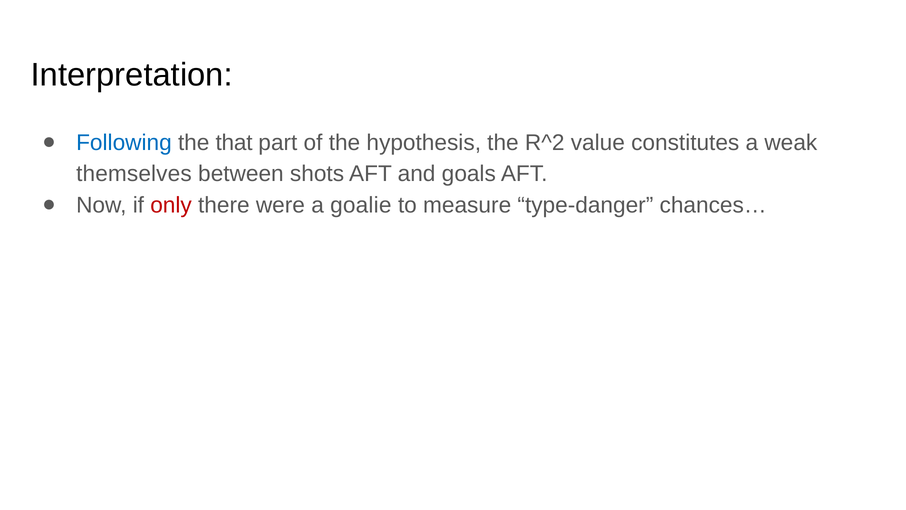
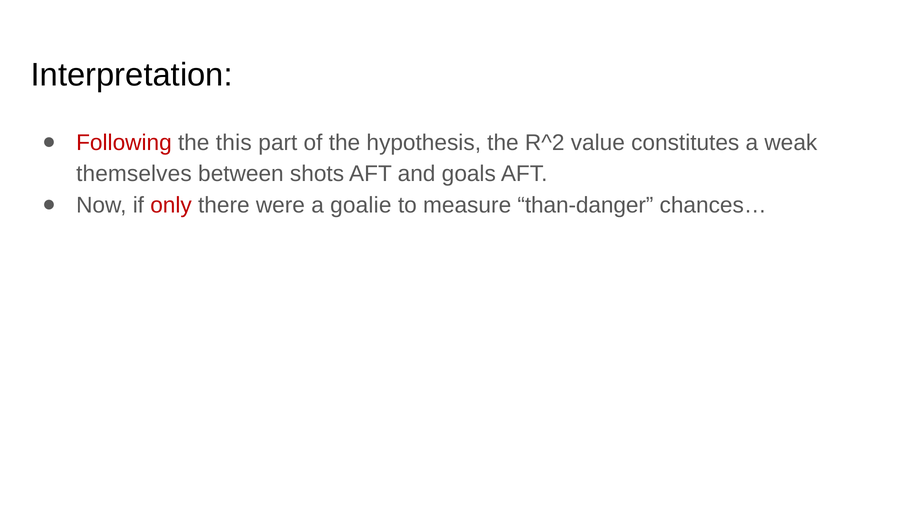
Following colour: blue -> red (124, 142)
that: that -> this (234, 142)
type-danger: type-danger -> than-danger (585, 205)
